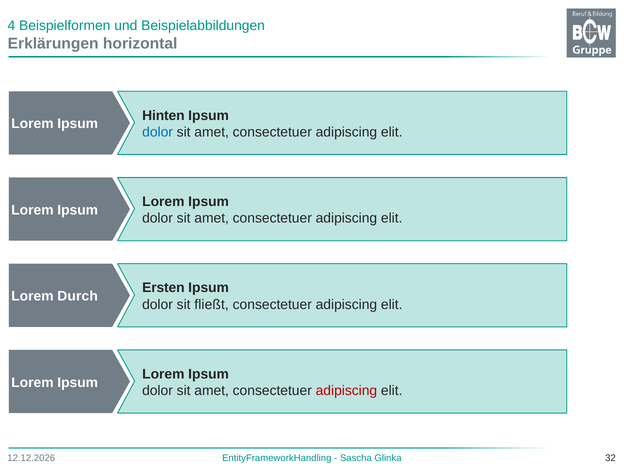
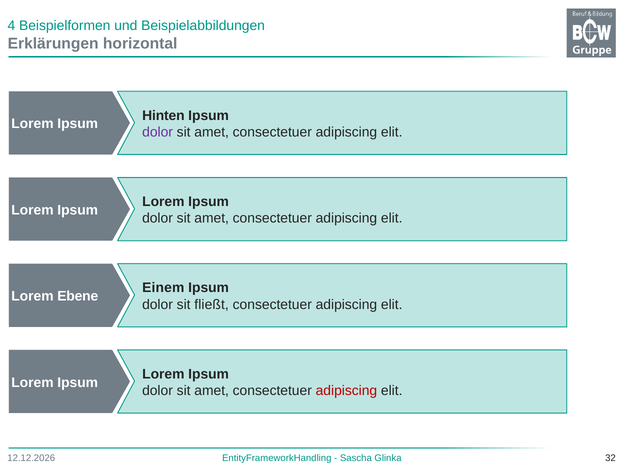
dolor colour: blue -> purple (158, 132)
Ersten: Ersten -> Einem (163, 288)
Durch: Durch -> Ebene (78, 296)
